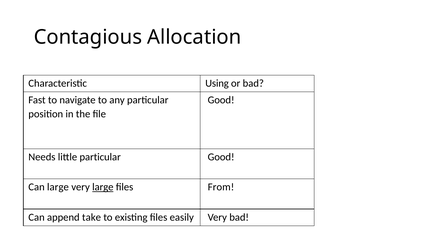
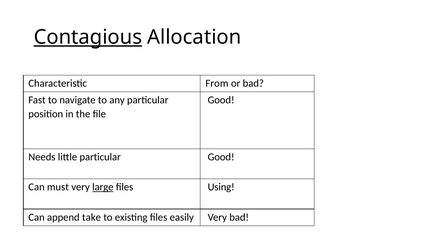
Contagious underline: none -> present (88, 37)
Using: Using -> From (217, 83)
Can large: large -> must (58, 187)
From: From -> Using (221, 187)
